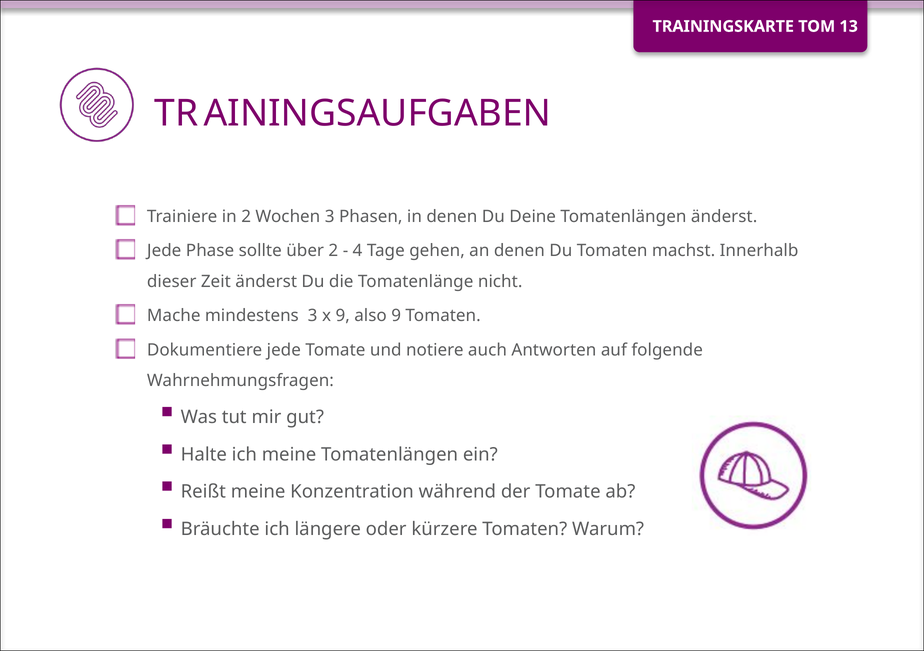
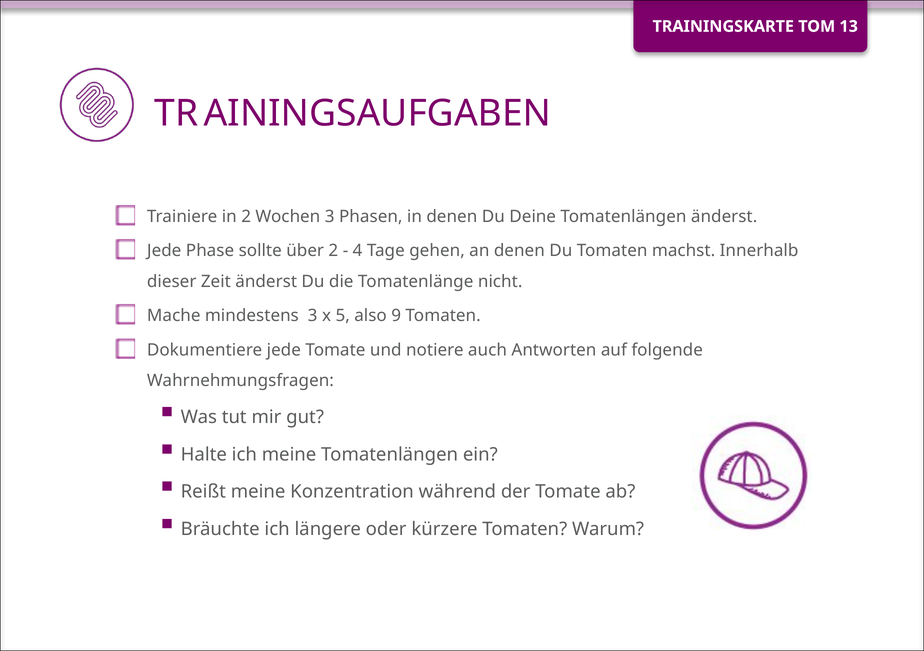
x 9: 9 -> 5 (343, 316)
